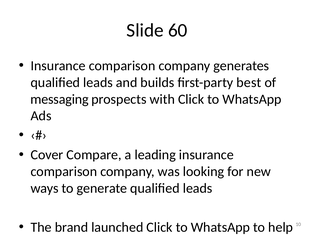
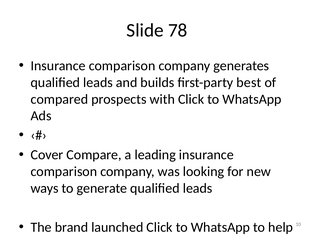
60: 60 -> 78 (178, 30)
messaging: messaging -> compared (59, 99)
